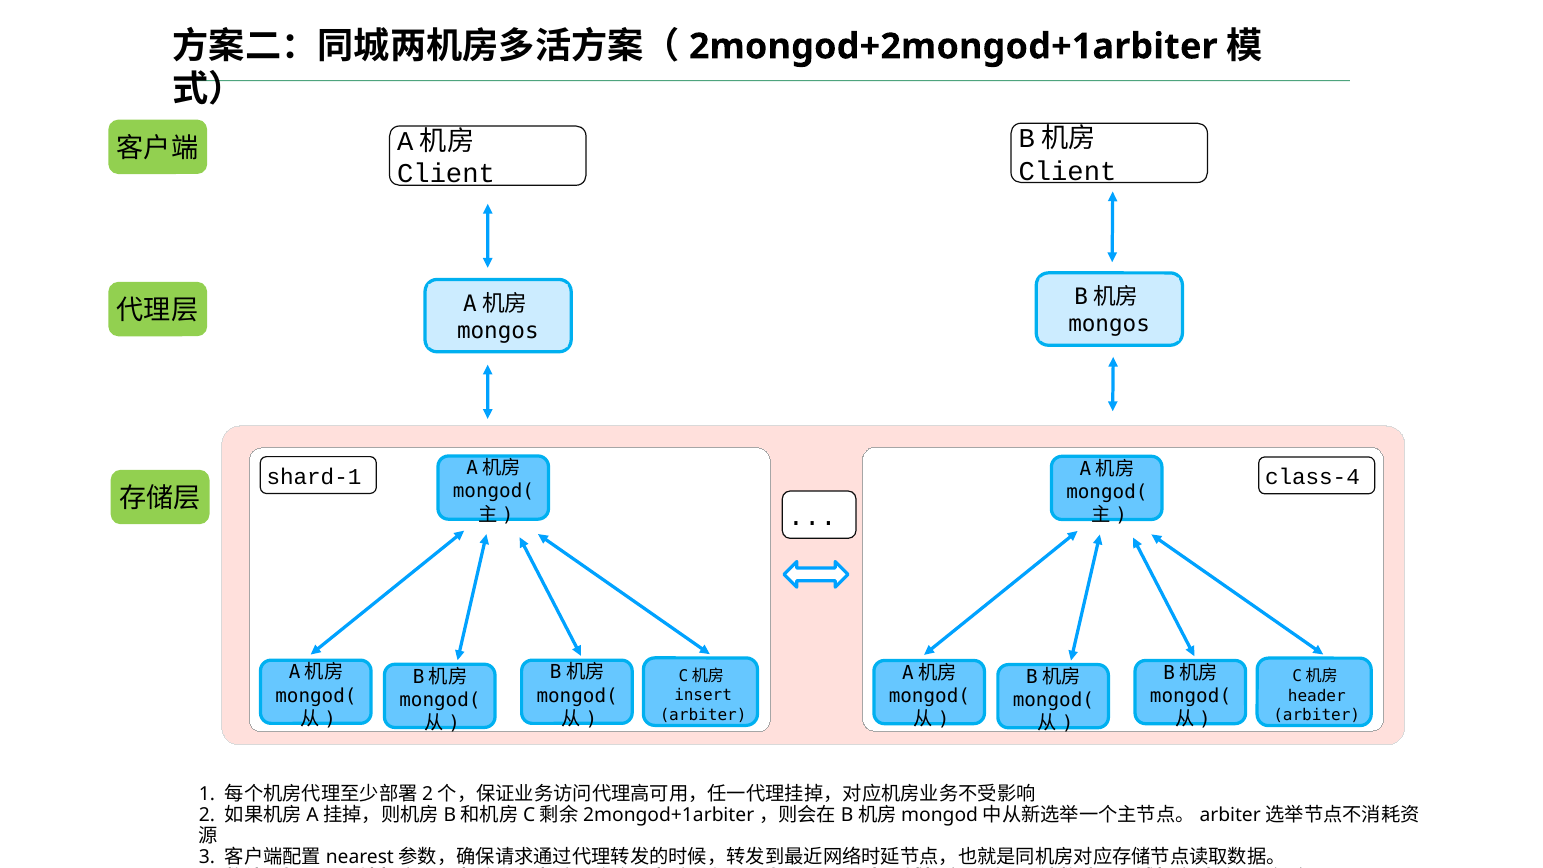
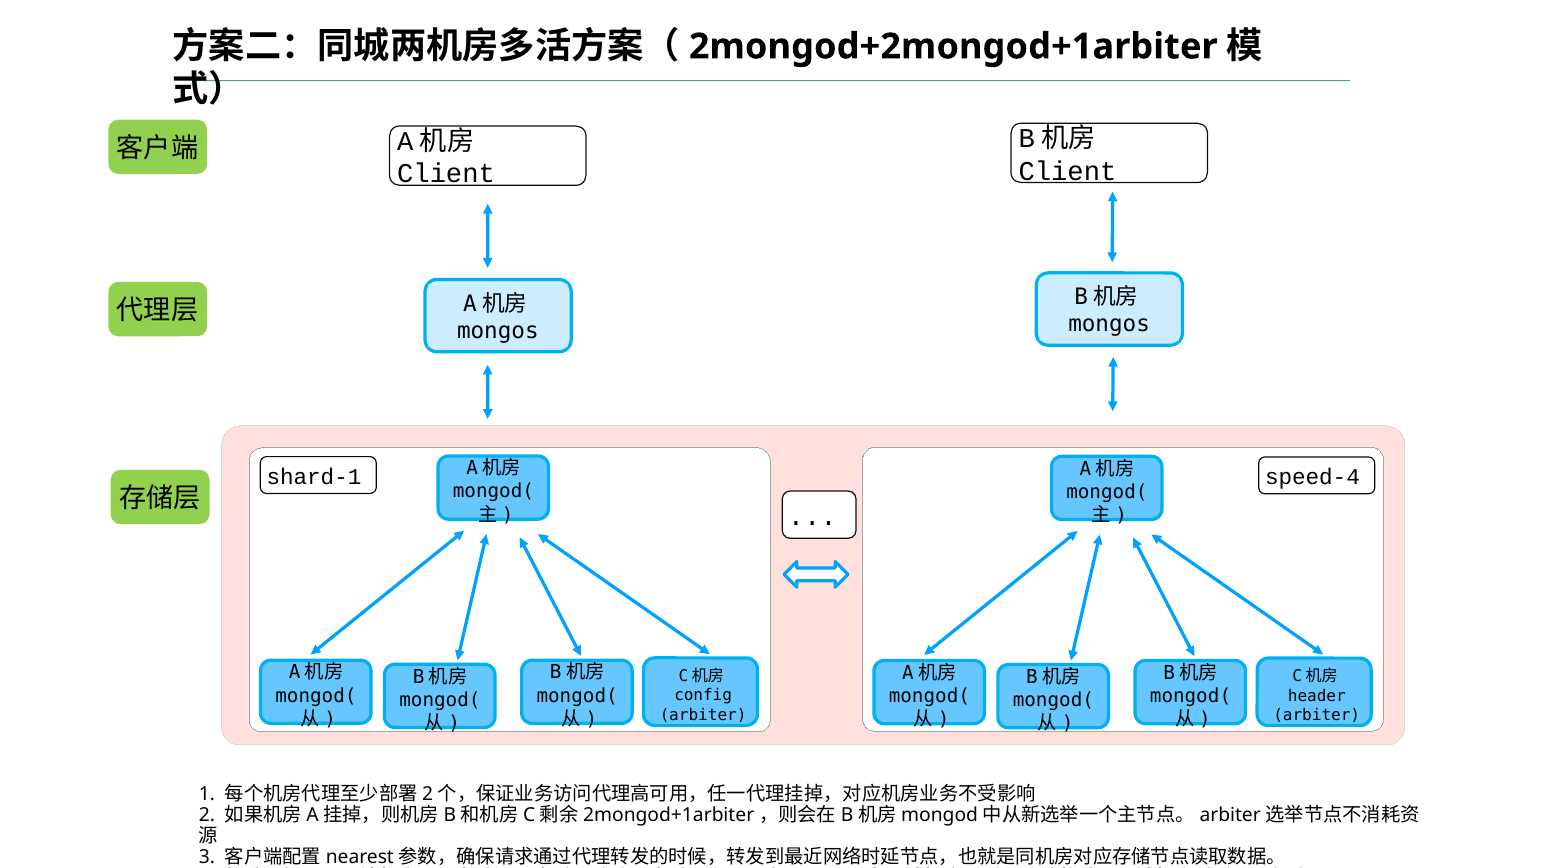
class-4: class-4 -> speed-4 (1312, 477)
insert: insert -> config (703, 695)
